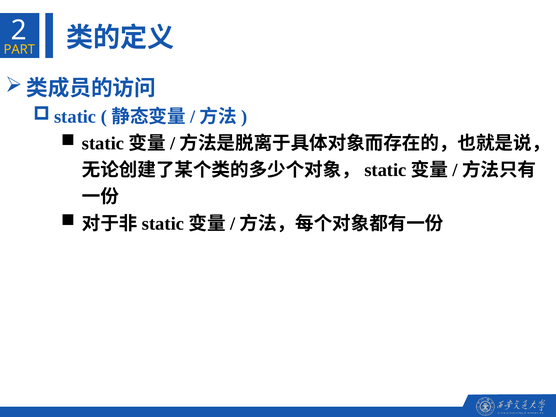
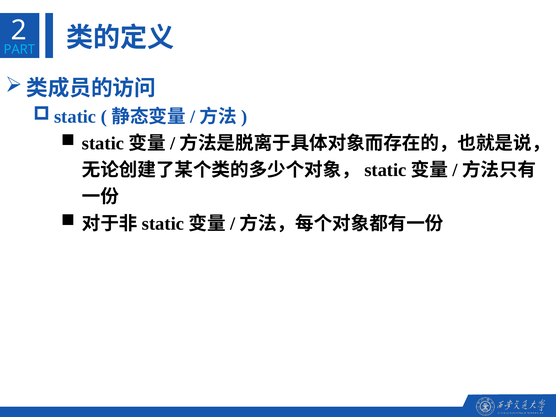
PART colour: yellow -> light blue (19, 49)
